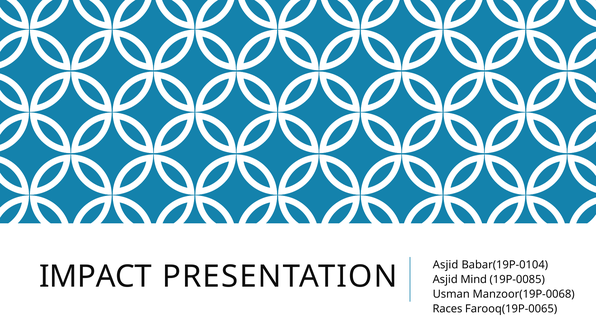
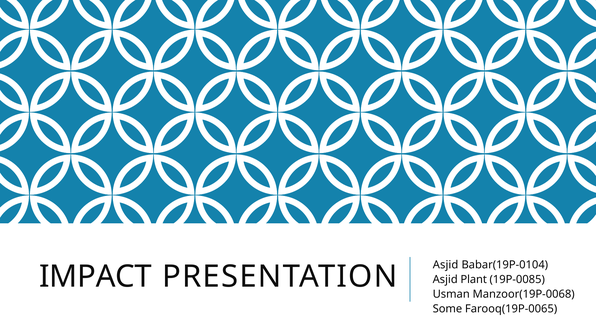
Mind: Mind -> Plant (474, 280)
Races: Races -> Some (447, 309)
